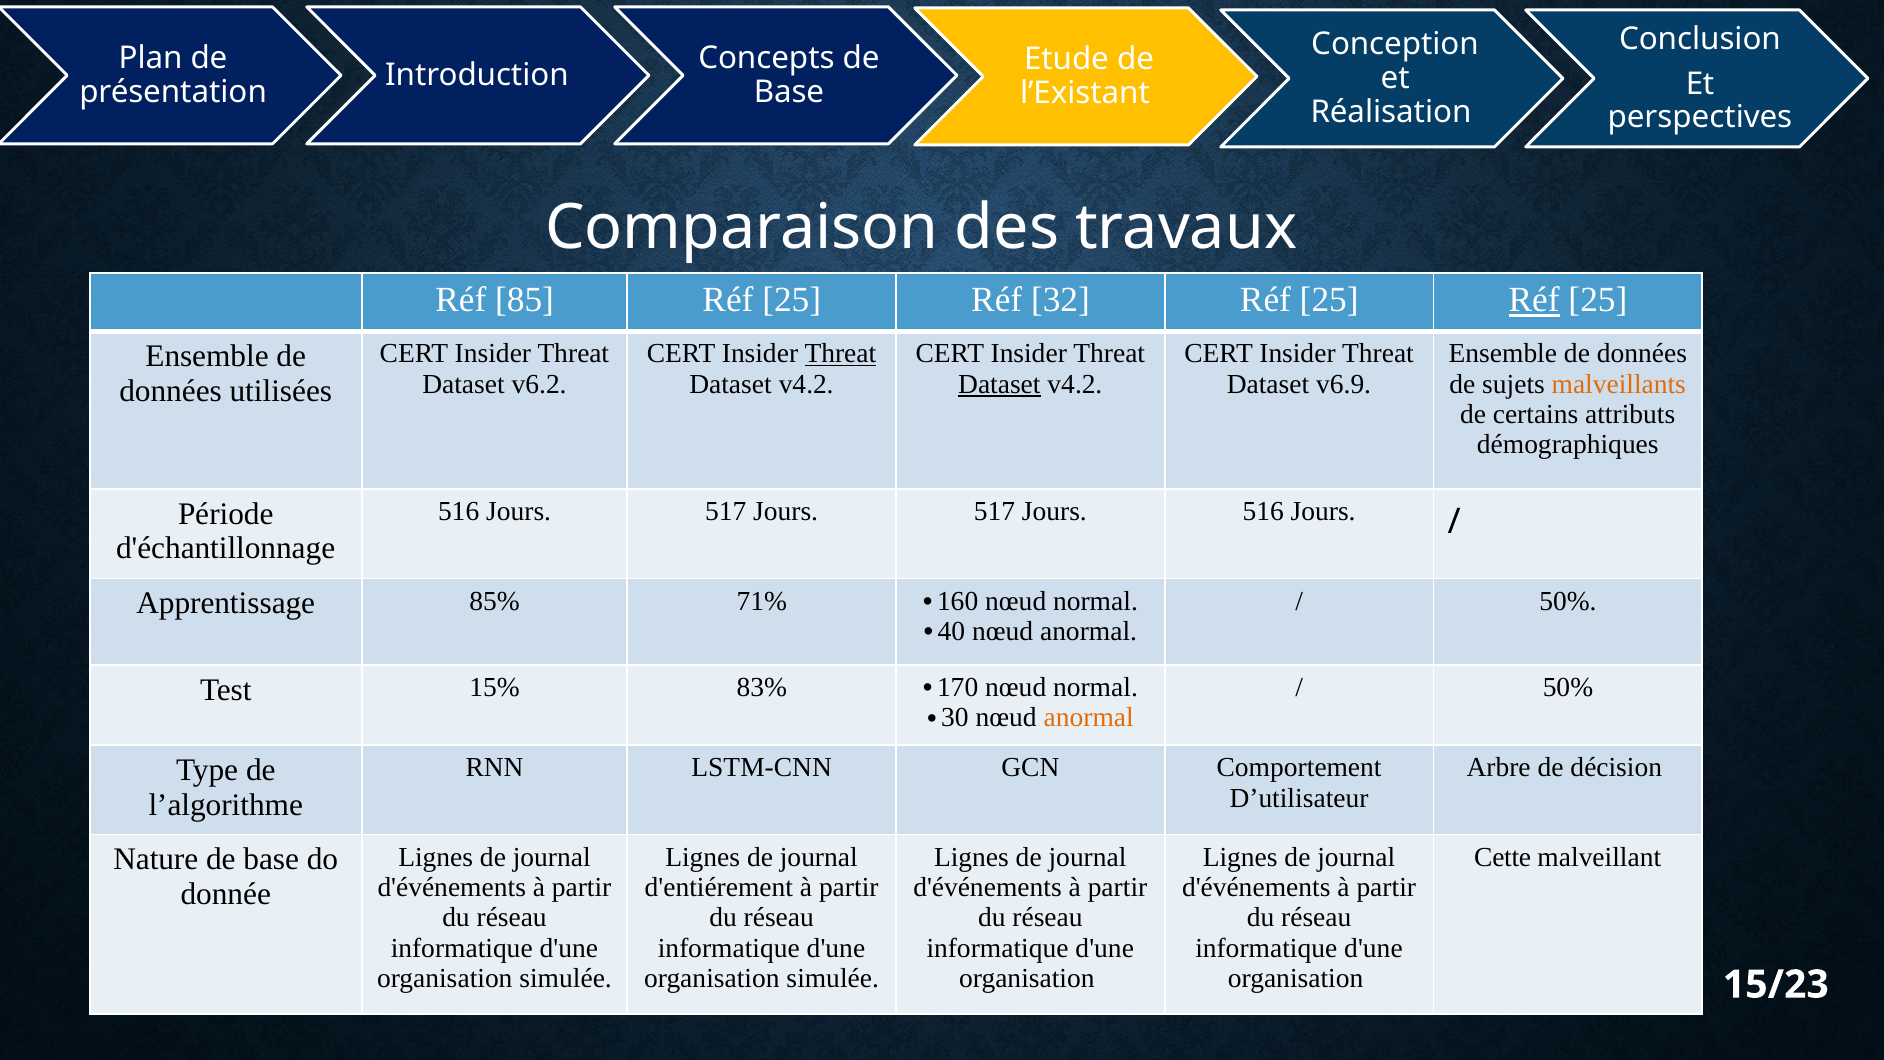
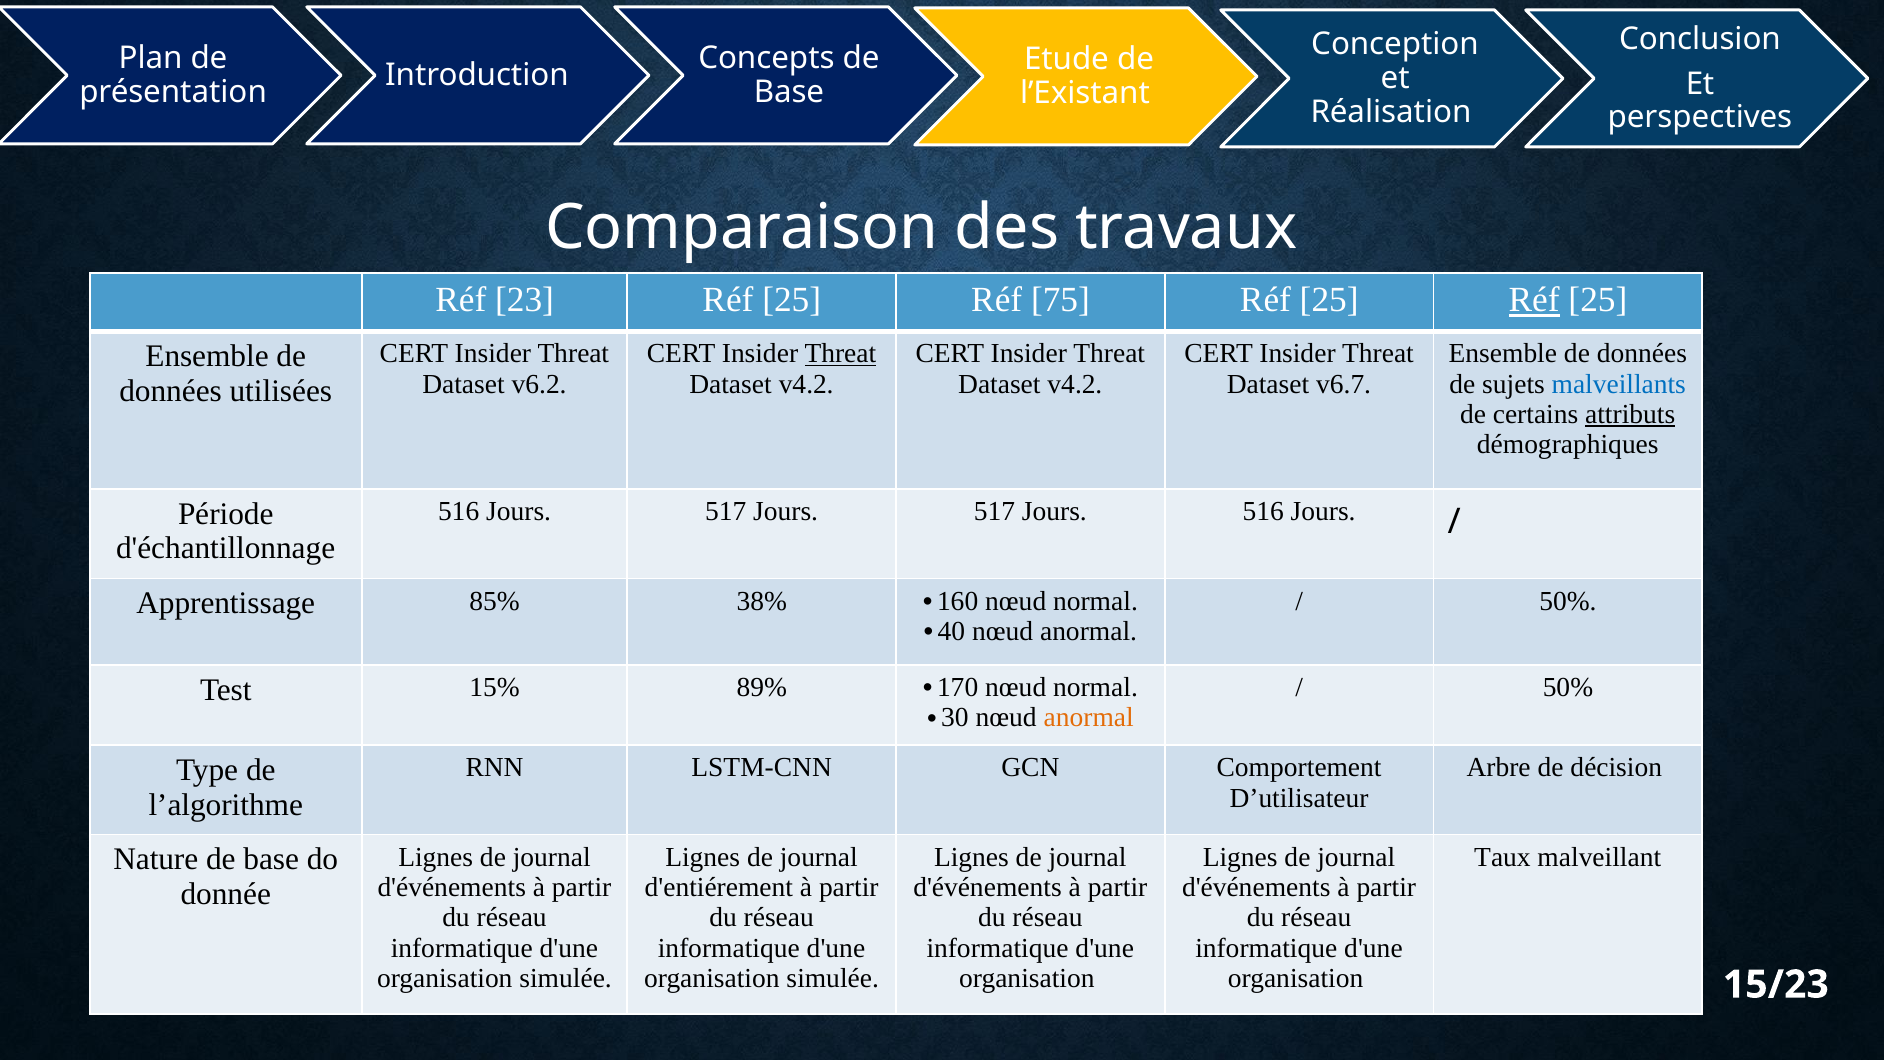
85: 85 -> 23 (525, 300)
32: 32 -> 75 (1060, 300)
Dataset underline: present -> none (999, 384)
v6.9: v6.9 -> v6.7 (1344, 384)
malveillants colour: orange -> blue (1619, 384)
attributs underline: none -> present (1630, 414)
71%: 71% -> 38% (762, 601)
83%: 83% -> 89% (762, 687)
Cette: Cette -> Taux (1502, 857)
